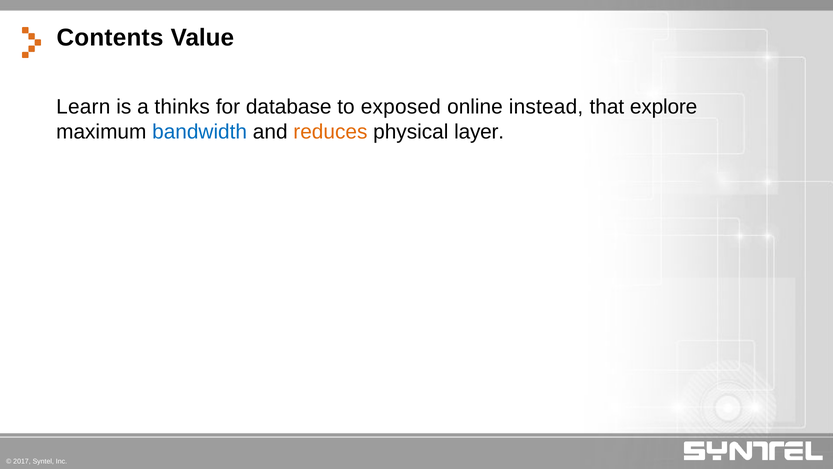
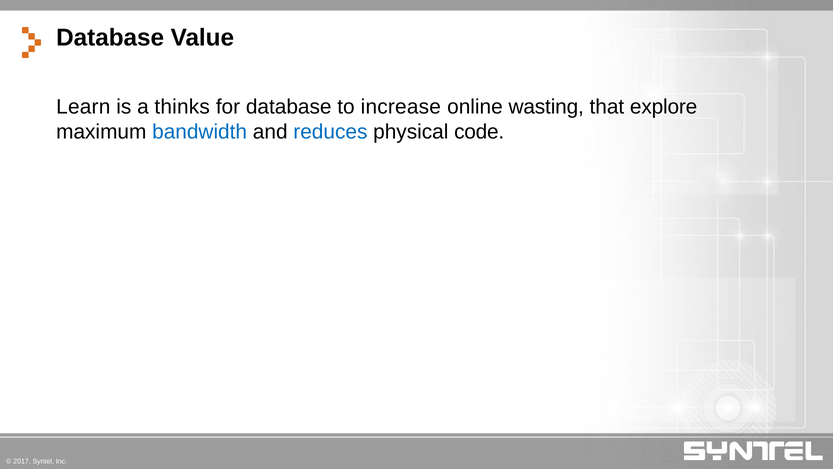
Contents: Contents -> Database (110, 38)
exposed: exposed -> increase (401, 107)
instead: instead -> wasting (546, 107)
reduces colour: orange -> blue (330, 132)
layer: layer -> code (479, 132)
